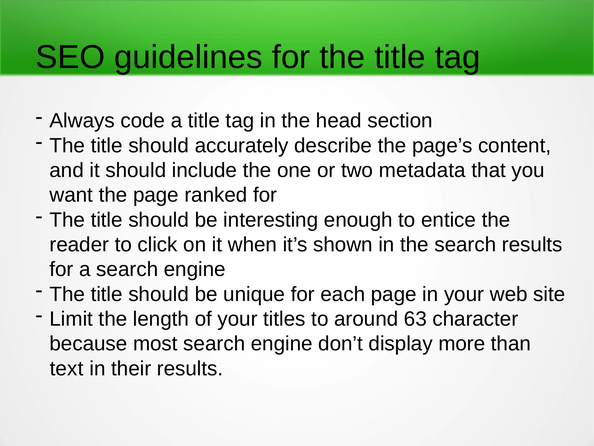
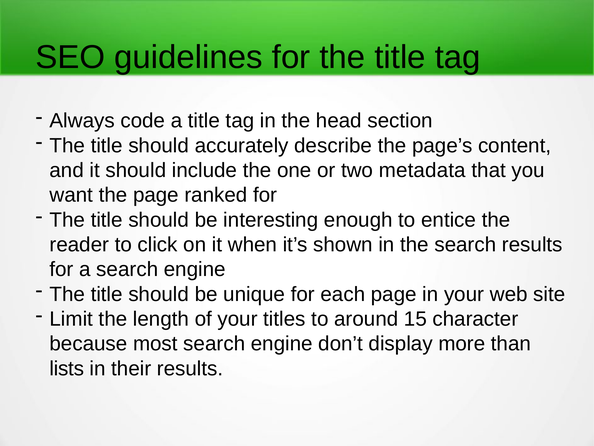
63: 63 -> 15 (415, 319)
text: text -> lists (67, 368)
